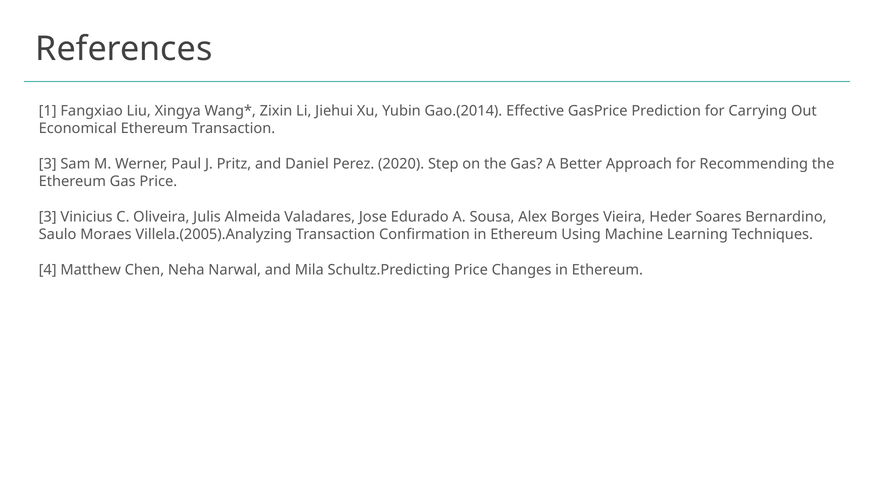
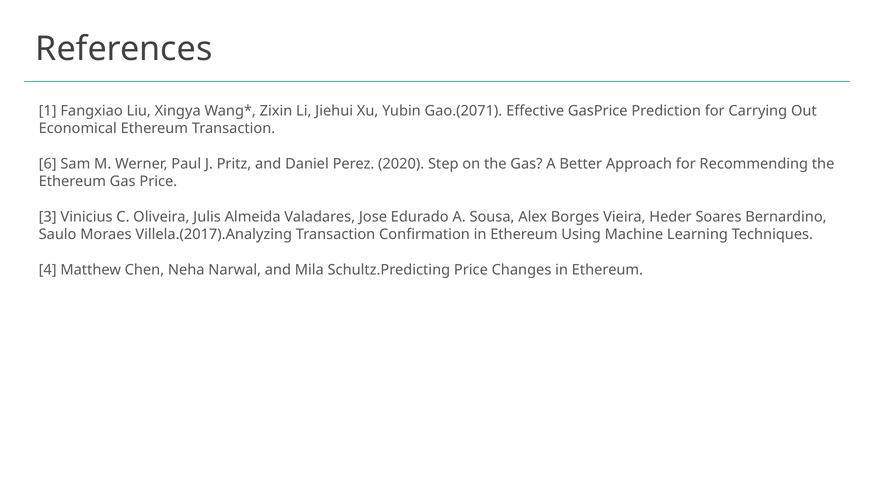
Gao.(2014: Gao.(2014 -> Gao.(2071 (463, 111)
3: 3 -> 6 (48, 164)
Villela.(2005).Analyzing: Villela.(2005).Analyzing -> Villela.(2017).Analyzing (214, 234)
